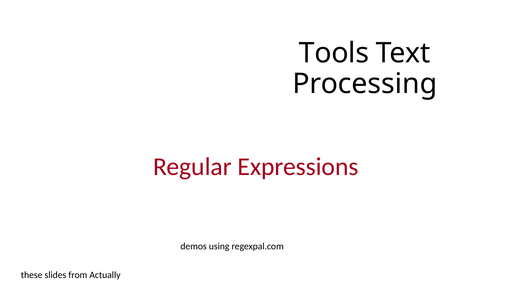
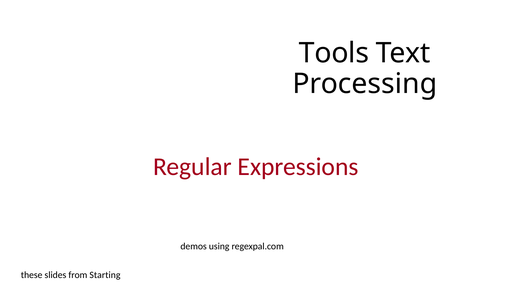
Actually: Actually -> Starting (105, 275)
